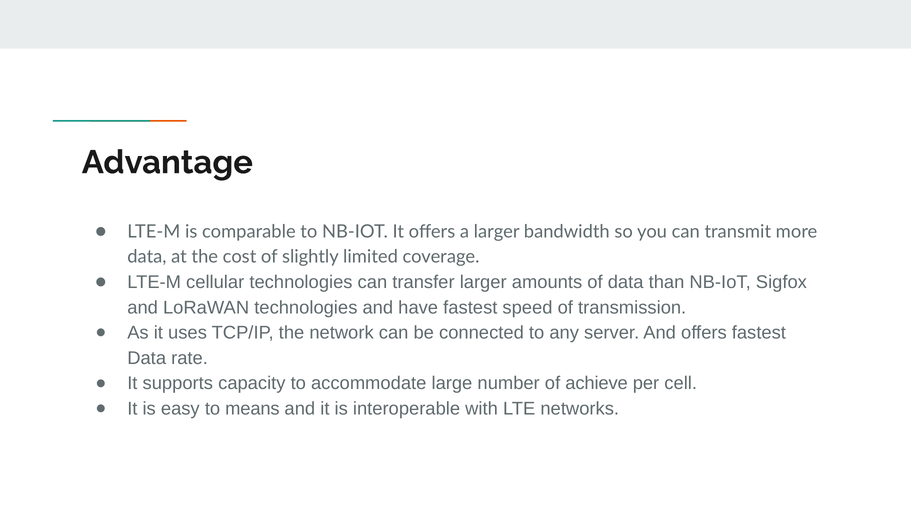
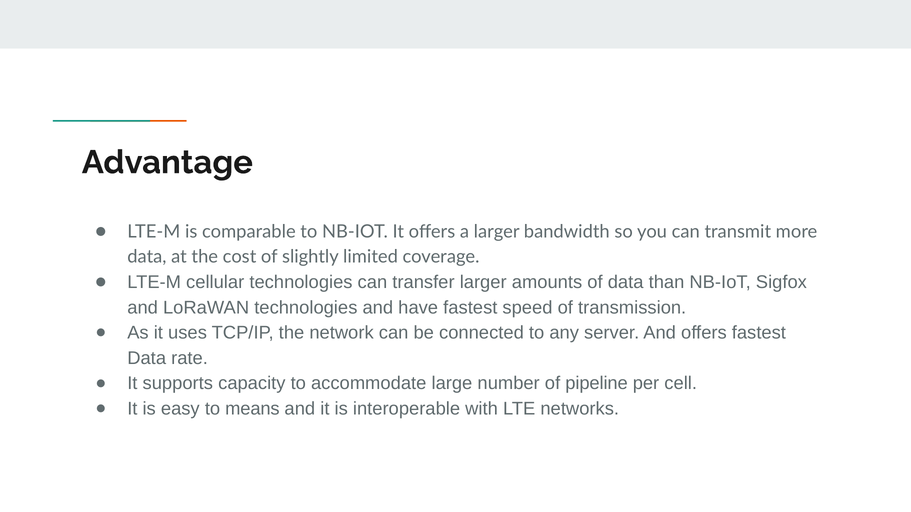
achieve: achieve -> pipeline (597, 384)
